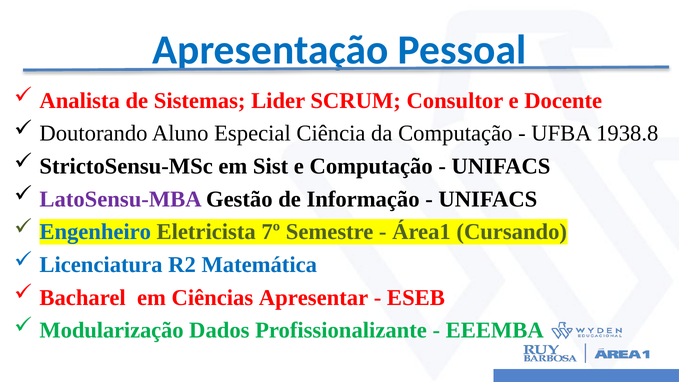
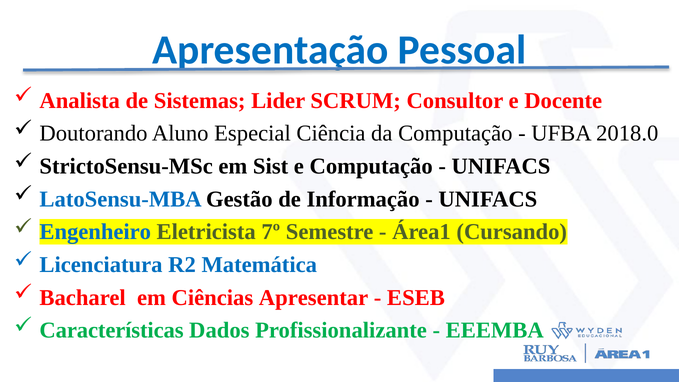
1938.8: 1938.8 -> 2018.0 (627, 133)
LatoSensu-MBA colour: purple -> blue (121, 199)
Modularização: Modularização -> Características (112, 330)
